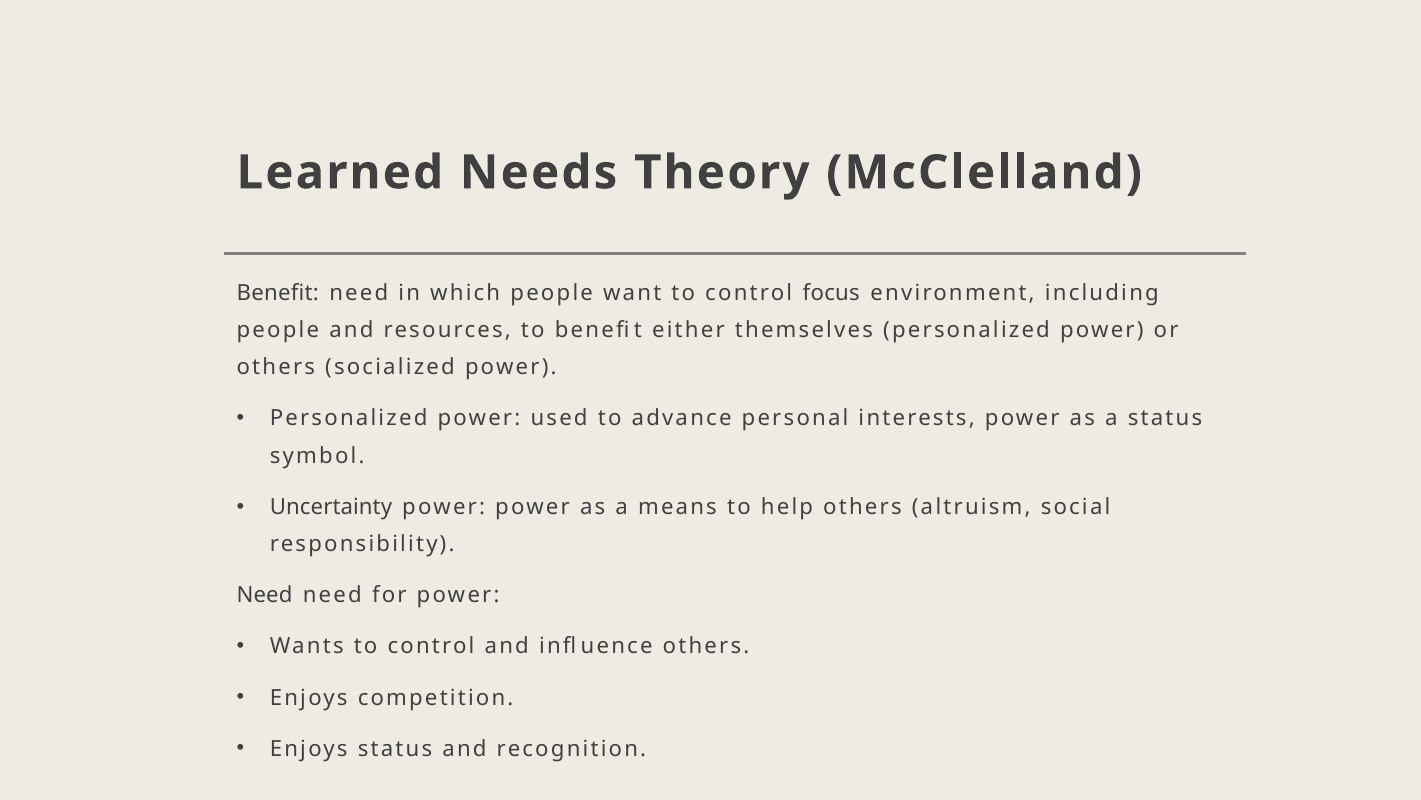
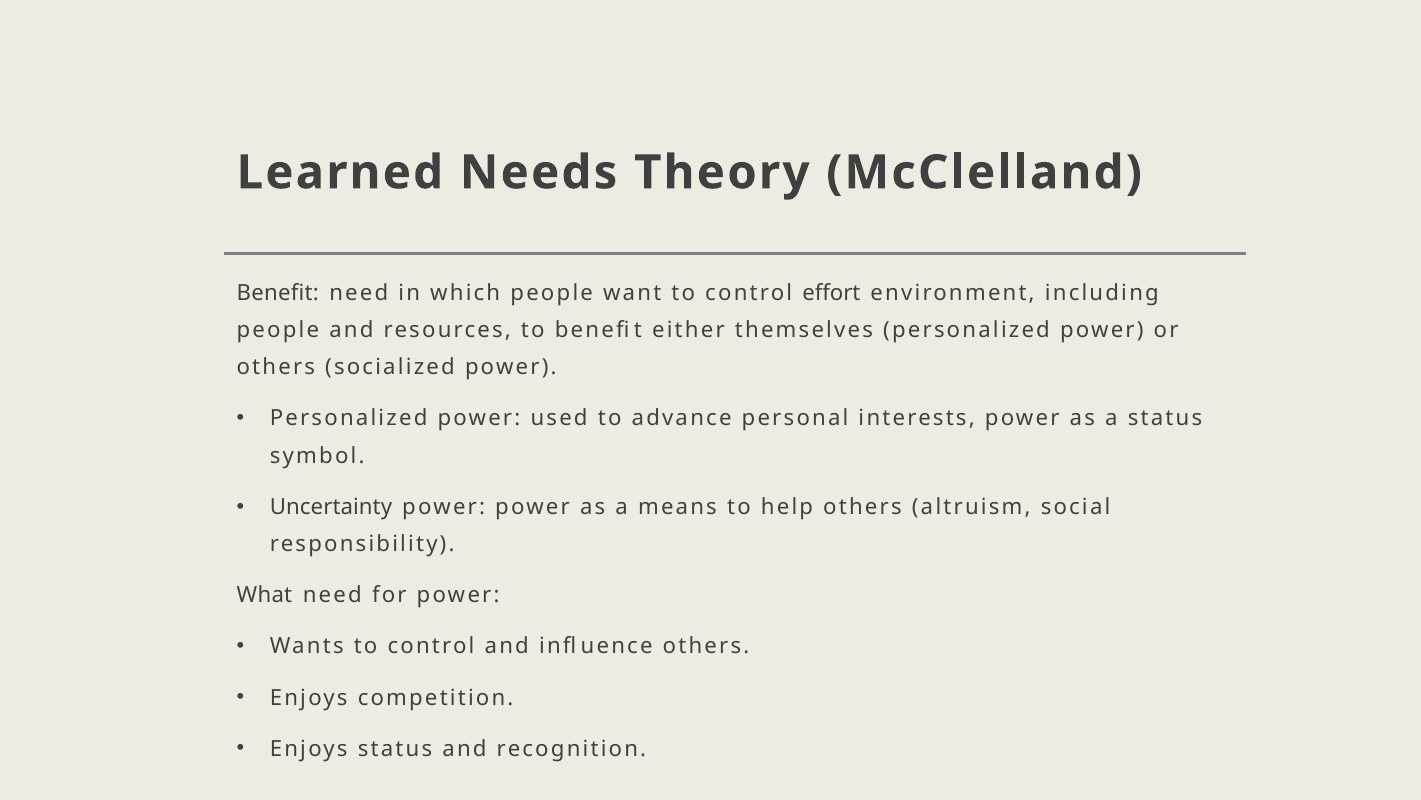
focus: focus -> effort (831, 293)
Need: Need -> What (264, 595)
